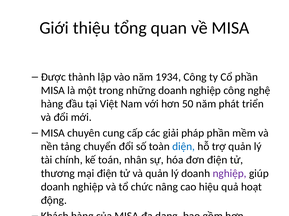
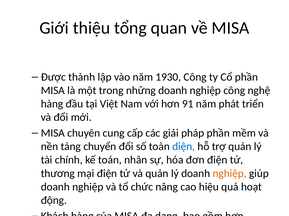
1934: 1934 -> 1930 (168, 77)
50: 50 -> 91 (188, 104)
nghiệp colour: purple -> orange (230, 174)
